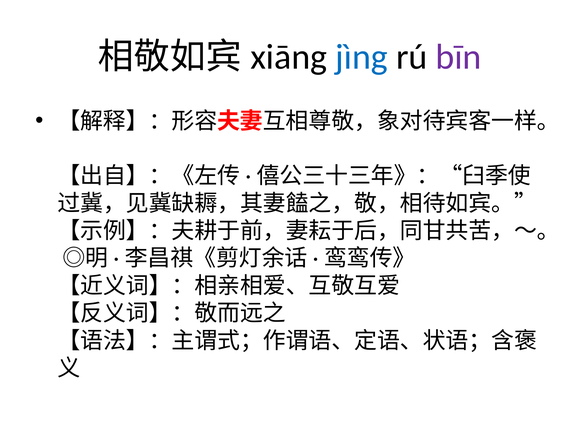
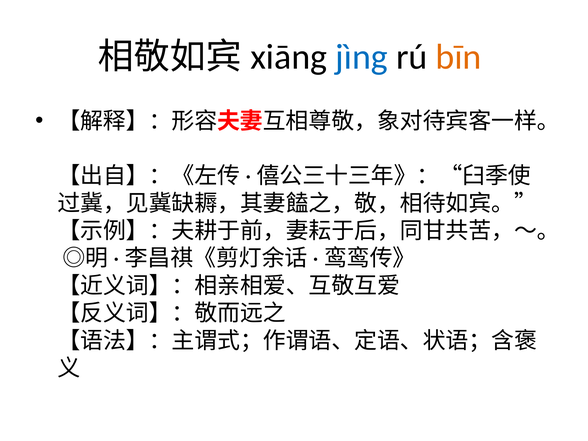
bīn colour: purple -> orange (458, 57)
